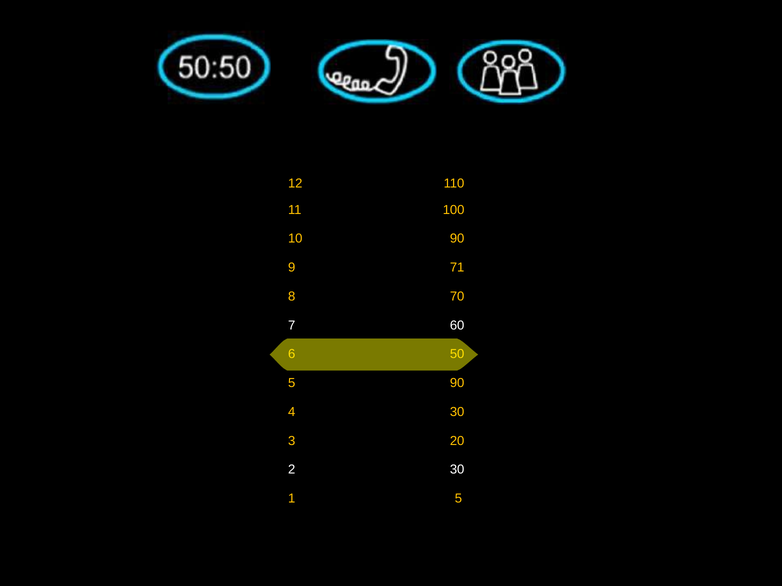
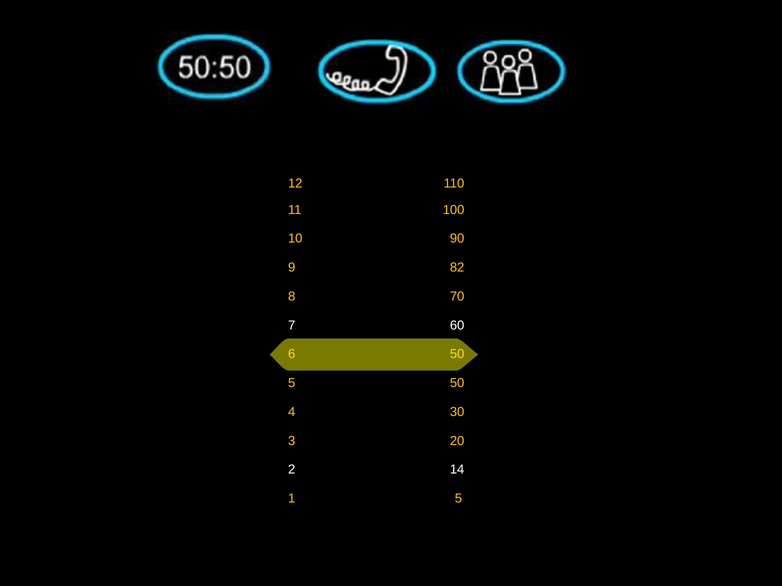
71: 71 -> 82 (457, 268)
5 90: 90 -> 50 (457, 383)
2 30: 30 -> 14 (457, 470)
